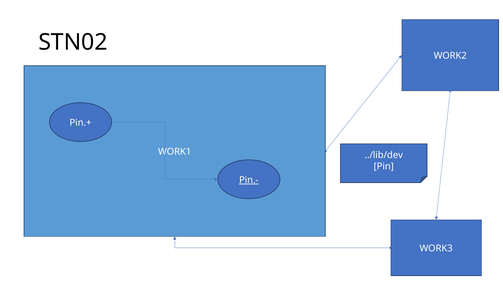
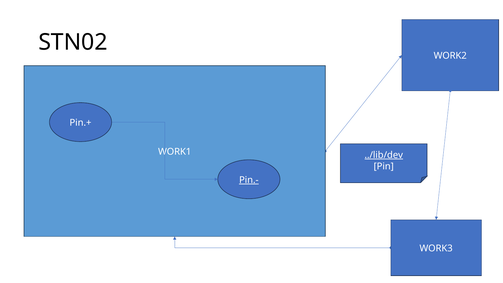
../lib/dev underline: none -> present (384, 155)
